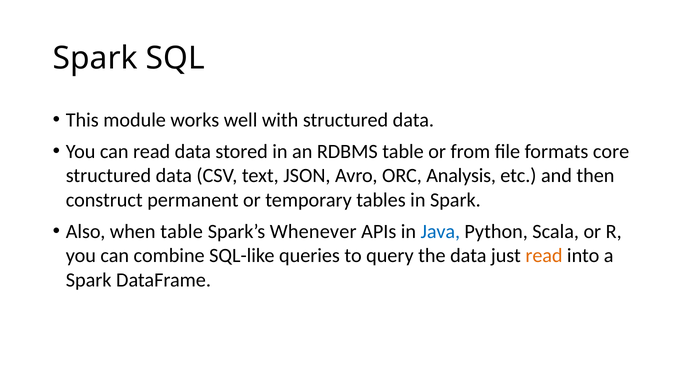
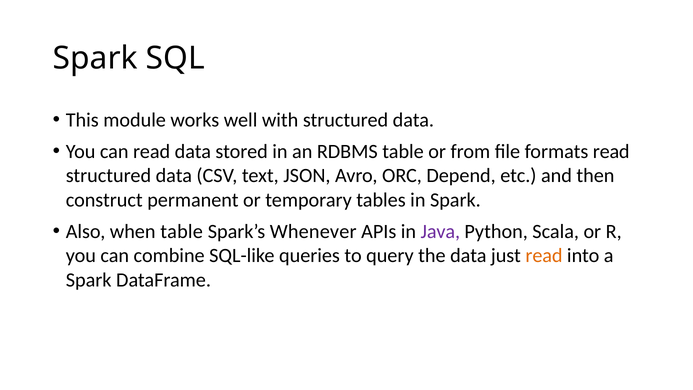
formats core: core -> read (611, 151)
Analysis: Analysis -> Depend (461, 176)
Java colour: blue -> purple (440, 231)
